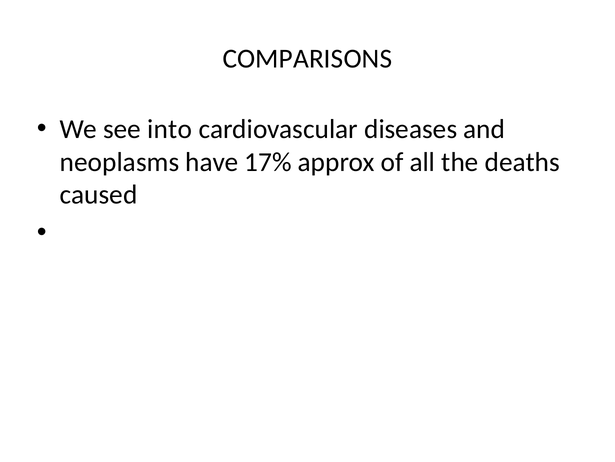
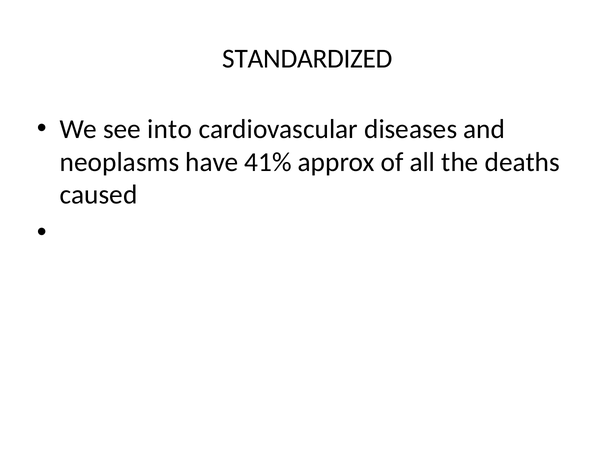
COMPARISONS: COMPARISONS -> STANDARDIZED (308, 59)
17%: 17% -> 41% (268, 162)
